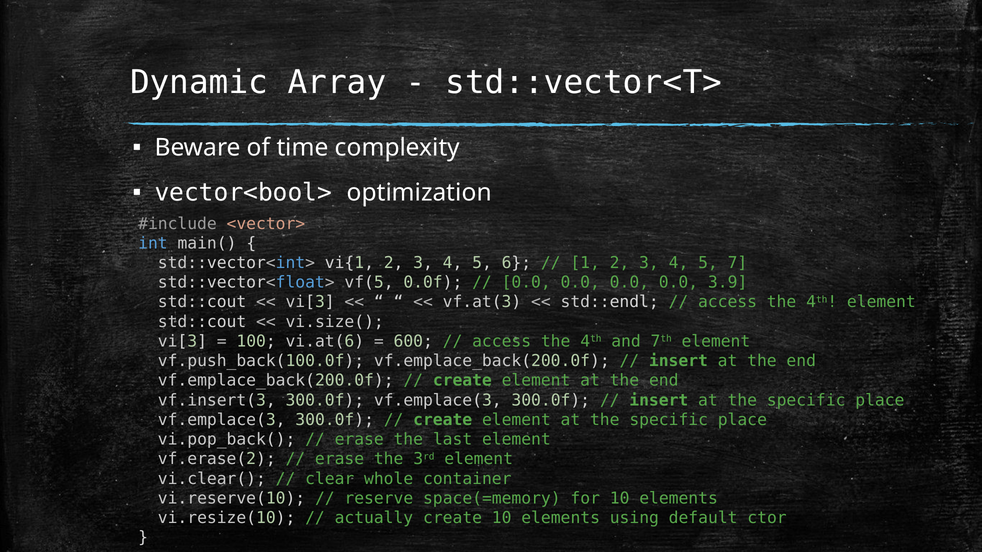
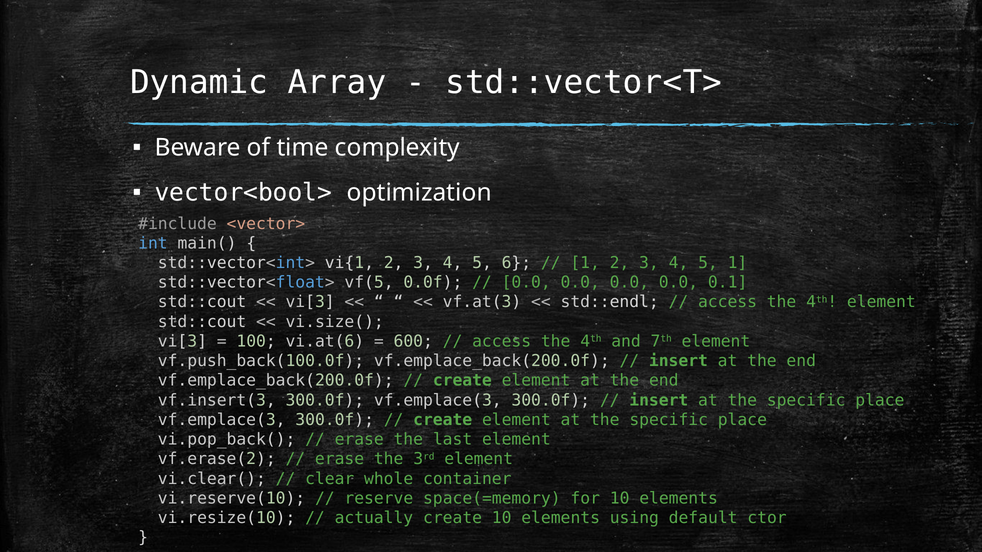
5 7: 7 -> 1 (737, 263)
3.9: 3.9 -> 0.1 (728, 283)
